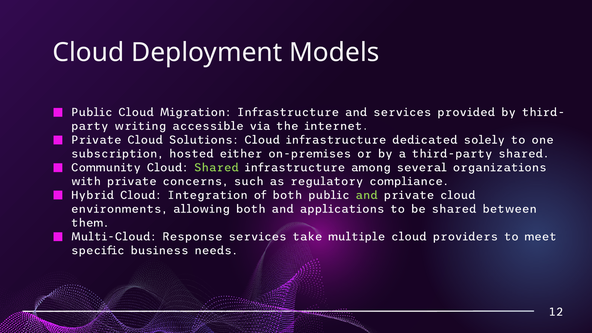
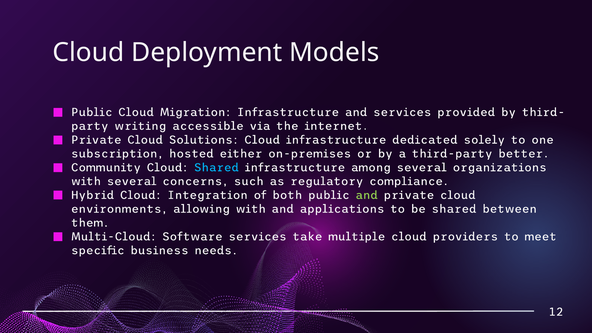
third-party shared: shared -> better (524, 154)
Shared colour: light green -> light blue (216, 167)
with private: private -> several (132, 181)
allowing both: both -> with (251, 209)
Response: Response -> Software (192, 237)
